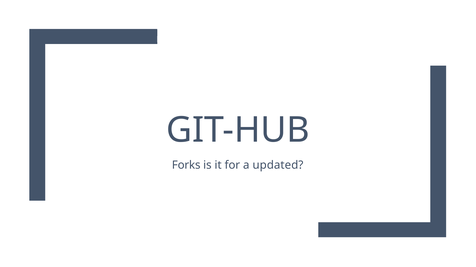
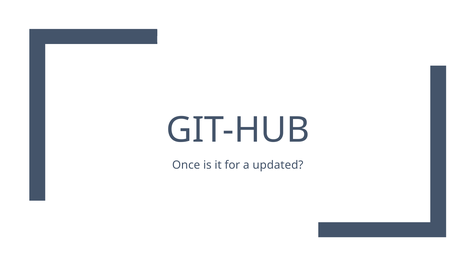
Forks: Forks -> Once (186, 166)
